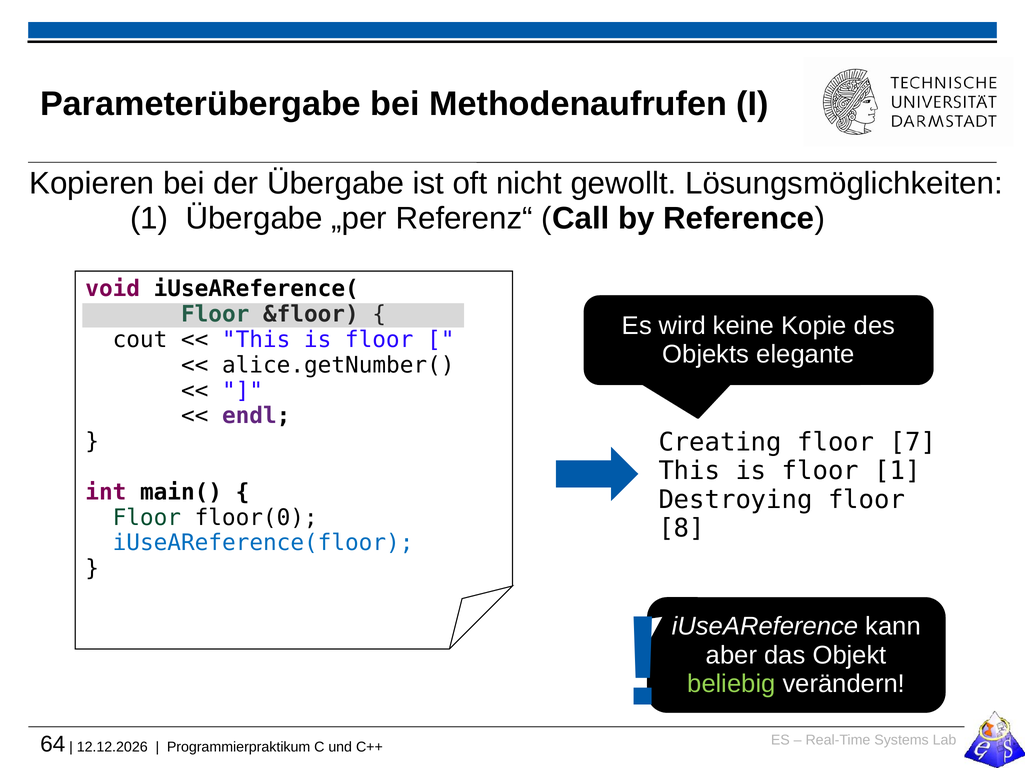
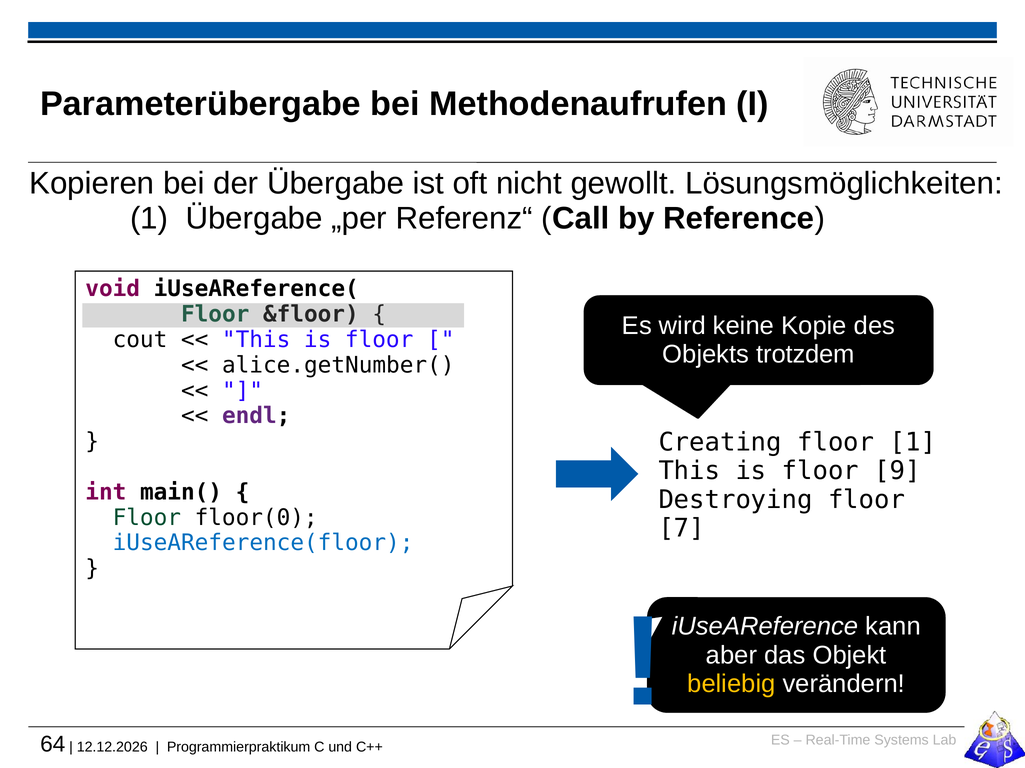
elegante: elegante -> trotzdem (806, 355)
floor 7: 7 -> 1 (913, 443)
floor 1: 1 -> 9 (897, 471)
8: 8 -> 7 (682, 529)
beliebig colour: light green -> yellow (731, 684)
